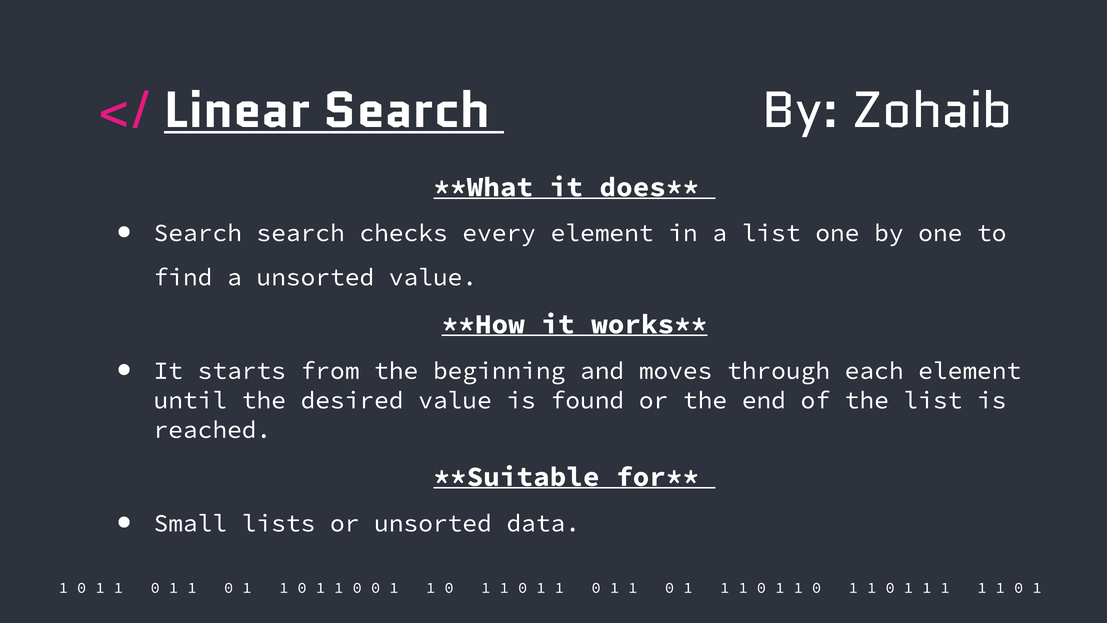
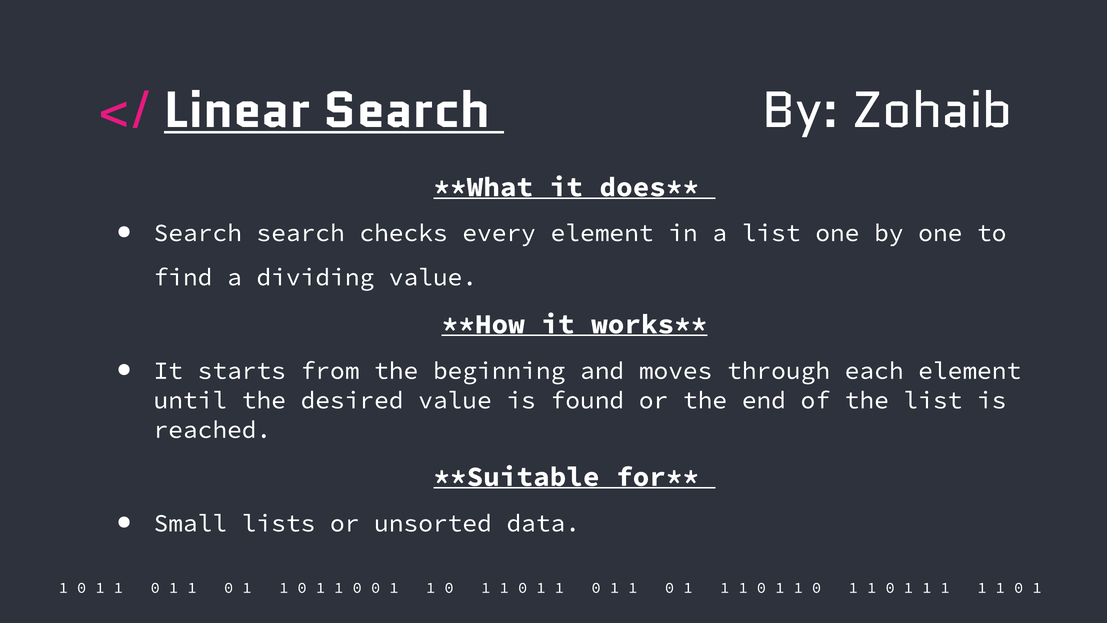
a unsorted: unsorted -> dividing (315, 277)
